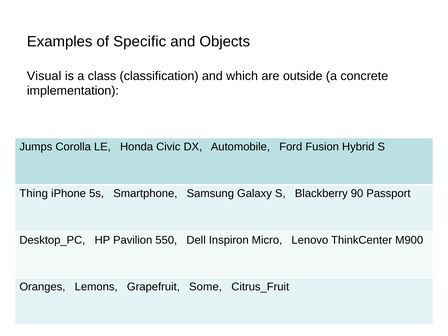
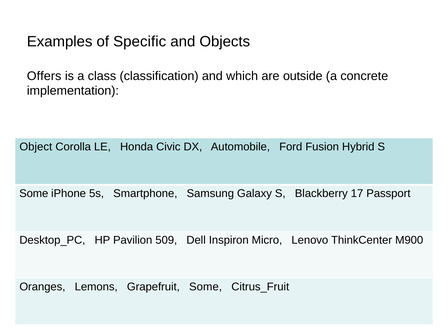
Visual: Visual -> Offers (44, 76)
Jumps: Jumps -> Object (36, 147)
Thing: Thing -> Some (34, 193)
90: 90 -> 17 (357, 193)
550: 550 -> 509 (166, 240)
